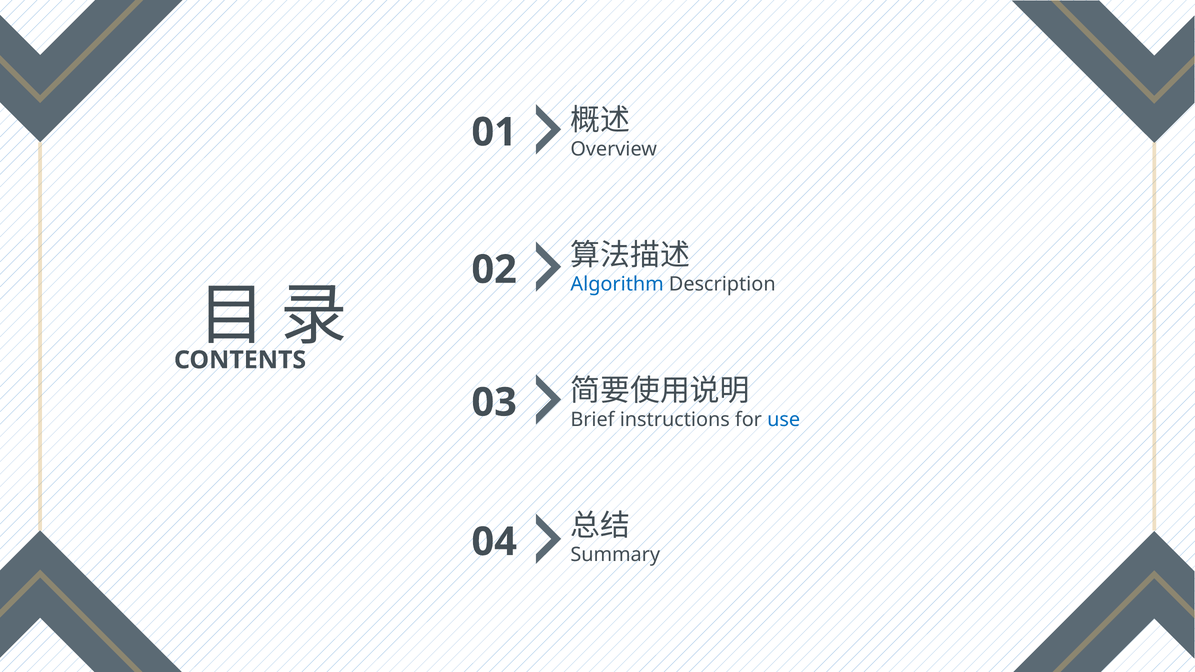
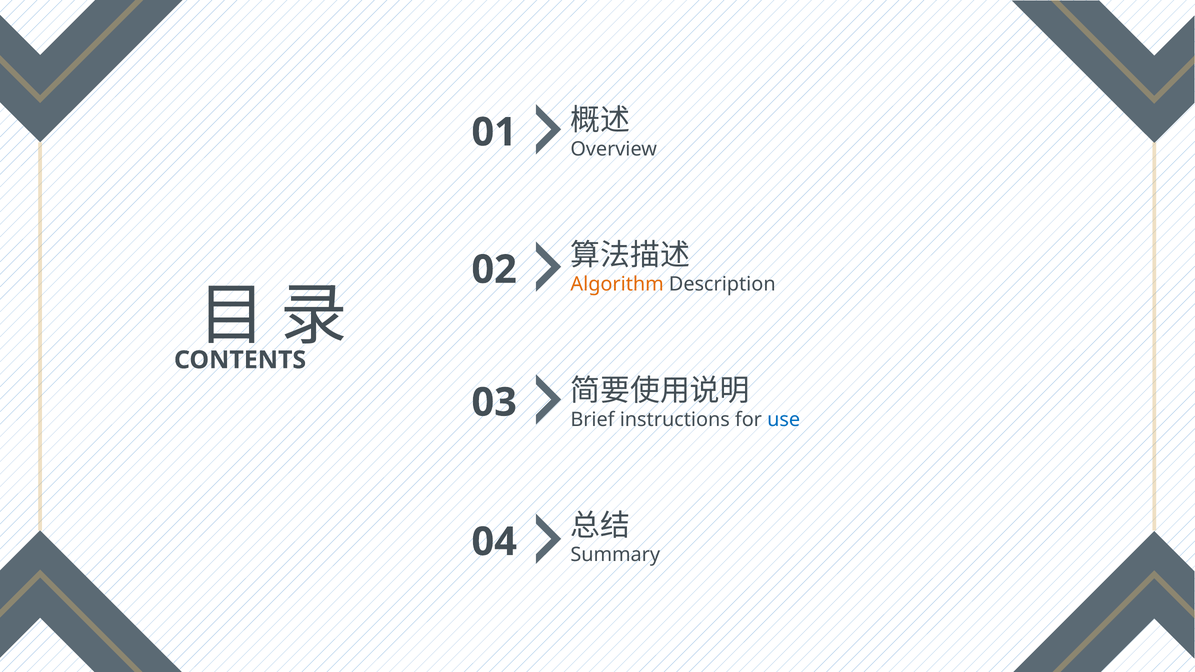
Algorithm colour: blue -> orange (617, 284)
